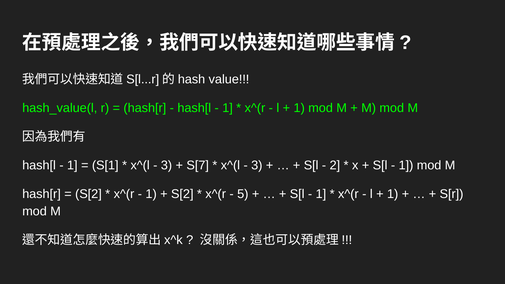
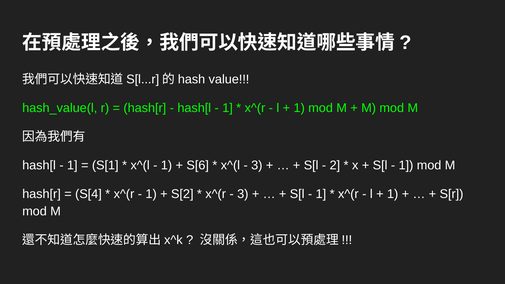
3: 3 -> 1 (167, 165)
S[7: S[7 -> S[6 (198, 165)
S[2: S[2 -> S[4 (88, 194)
5: 5 -> 3 (243, 194)
